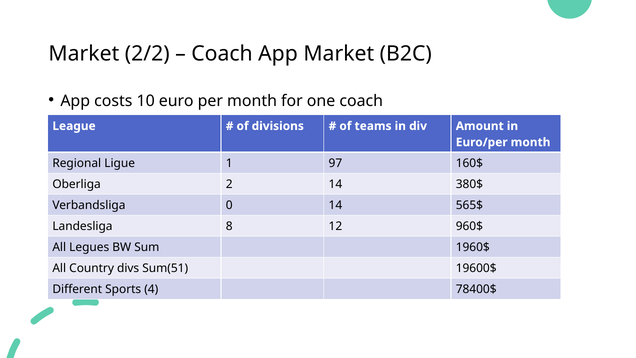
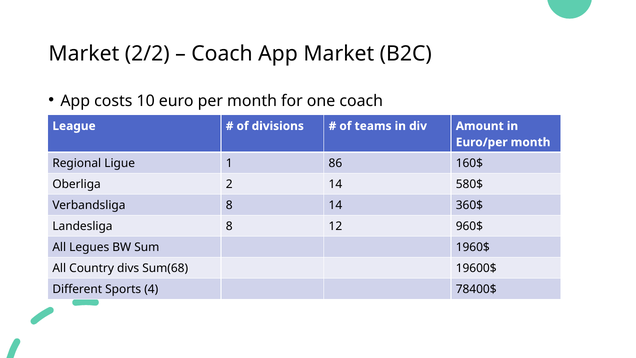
97: 97 -> 86 (335, 163)
380$: 380$ -> 580$ (469, 184)
Verbandsliga 0: 0 -> 8 (229, 205)
565$: 565$ -> 360$ (469, 205)
Sum(51: Sum(51 -> Sum(68 (165, 268)
